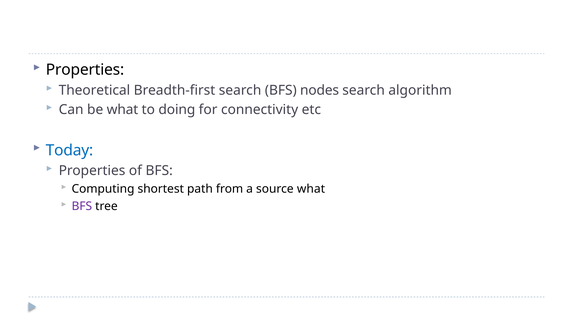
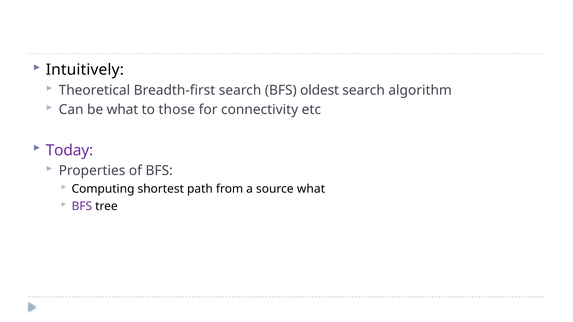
Properties: Properties -> Intuitively (85, 70)
nodes: nodes -> oldest (320, 90)
doing: doing -> those (177, 110)
Today colour: blue -> purple (69, 150)
